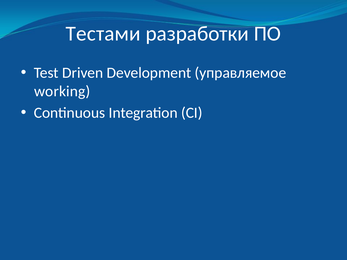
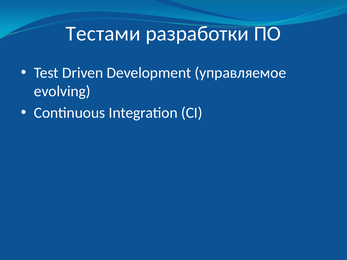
working: working -> evolving (62, 91)
